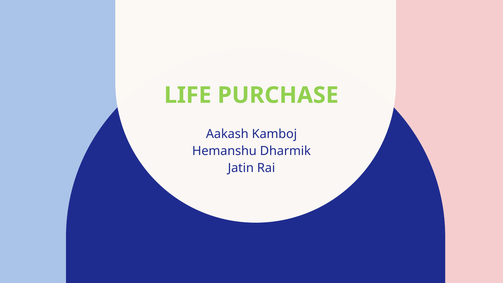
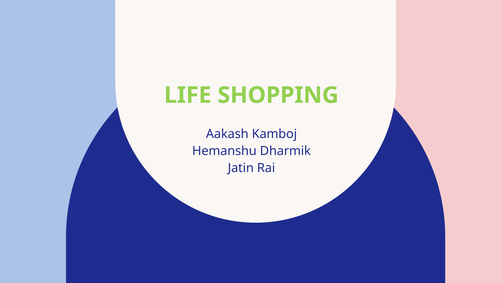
PURCHASE: PURCHASE -> SHOPPING (278, 95)
